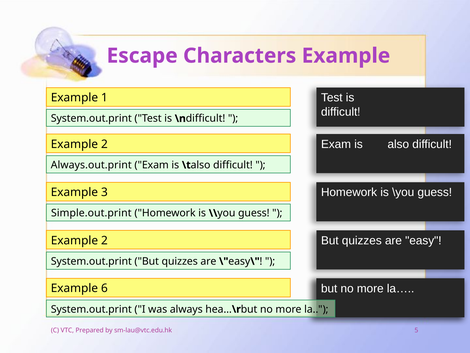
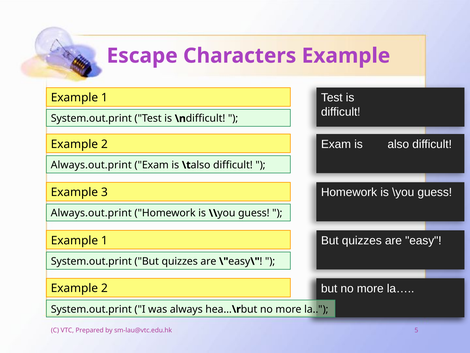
Simple.out.print: Simple.out.print -> Always.out.print (91, 213)
2: 2 -> 1 (104, 240)
6: 6 -> 2 (104, 288)
